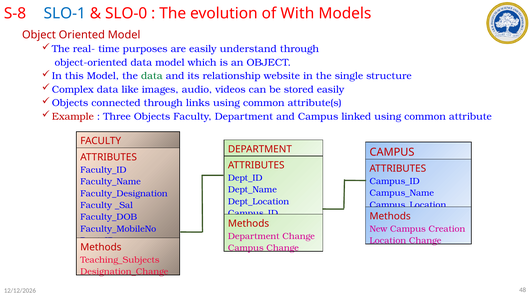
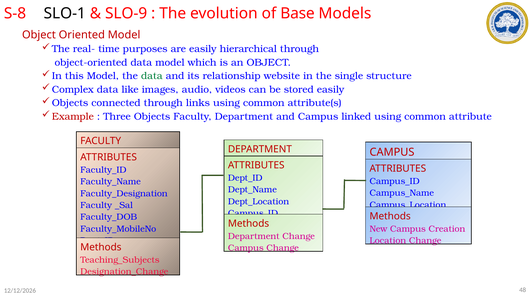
SLO-1 colour: blue -> black (65, 13)
SLO-0: SLO-0 -> SLO-9 (126, 13)
With: With -> Base (297, 13)
understand: understand -> hierarchical (248, 49)
